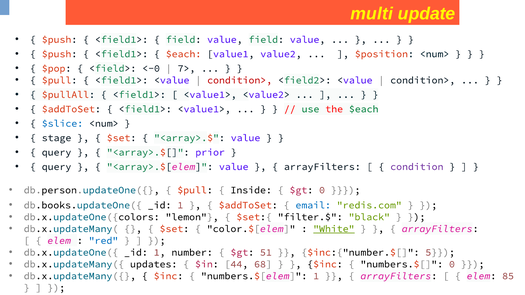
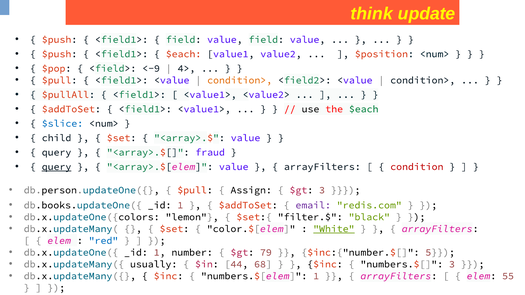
multi: multi -> think (372, 14)
<-0: <-0 -> <-9 (151, 68)
7>: 7> -> 4> (186, 68)
condition> colour: red -> orange (240, 80)
use colour: green -> black (311, 109)
stage: stage -> child (57, 138)
prior: prior -> fraud (210, 152)
query underline: none -> present (57, 167)
condition colour: purple -> red (417, 167)
Inside: Inside -> Assign (251, 190)
$gt 0: 0 -> 3 (322, 190)
email colour: blue -> purple (313, 205)
51: 51 -> 79 (266, 253)
updates: updates -> usually (154, 264)
0: 0 -> 3 (452, 264)
85: 85 -> 55 (508, 276)
